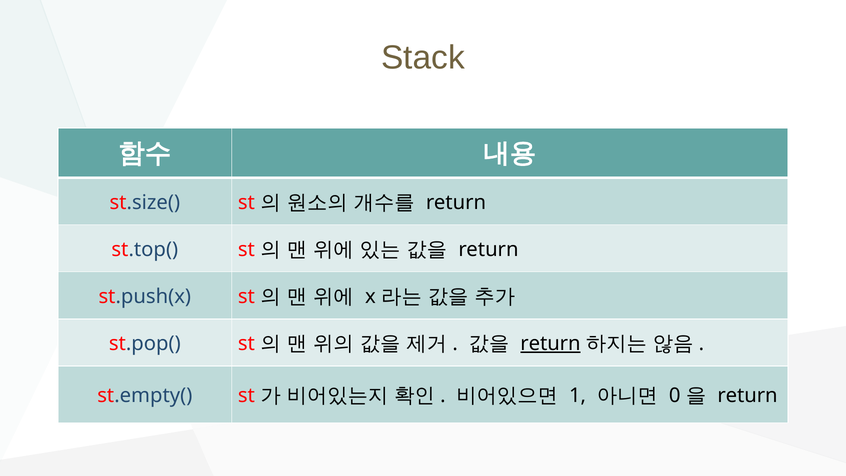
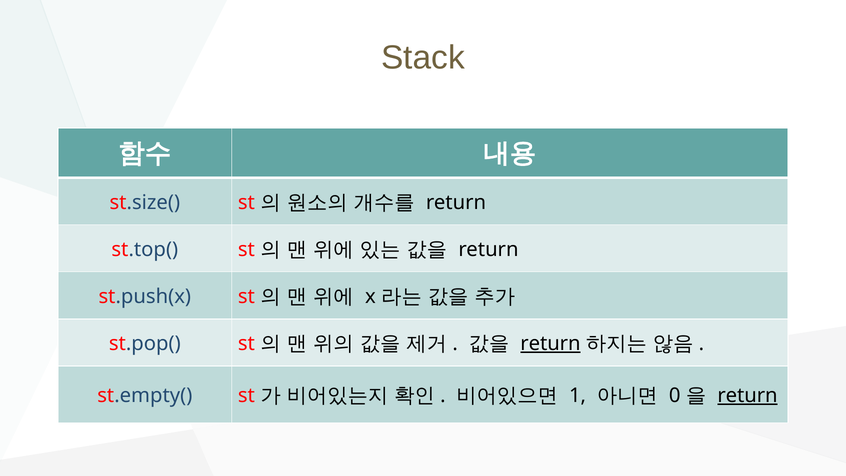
return underline: none -> present (748, 395)
